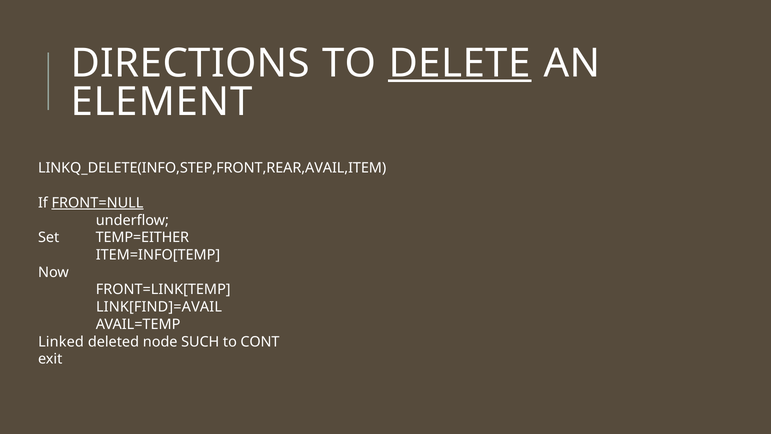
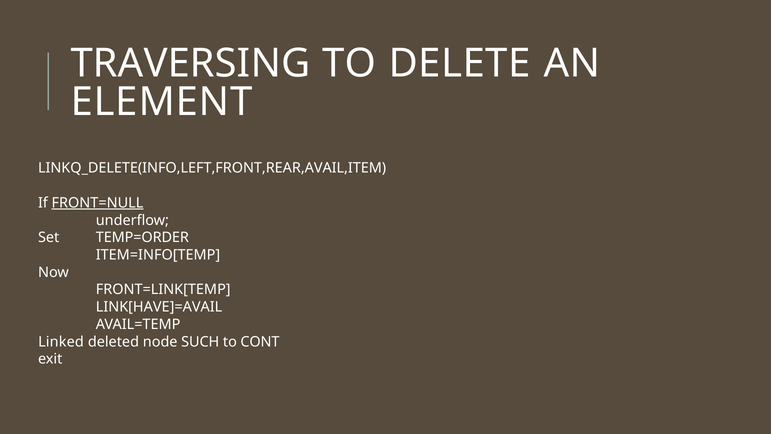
DIRECTIONS: DIRECTIONS -> TRAVERSING (190, 63)
DELETE underline: present -> none (460, 63)
LINKQ_DELETE(INFO,STEP,FRONT,REAR,AVAIL,ITEM: LINKQ_DELETE(INFO,STEP,FRONT,REAR,AVAIL,ITEM -> LINKQ_DELETE(INFO,LEFT,FRONT,REAR,AVAIL,ITEM (212, 168)
TEMP=EITHER: TEMP=EITHER -> TEMP=ORDER (142, 237)
LINK[FIND]=AVAIL: LINK[FIND]=AVAIL -> LINK[HAVE]=AVAIL (159, 307)
